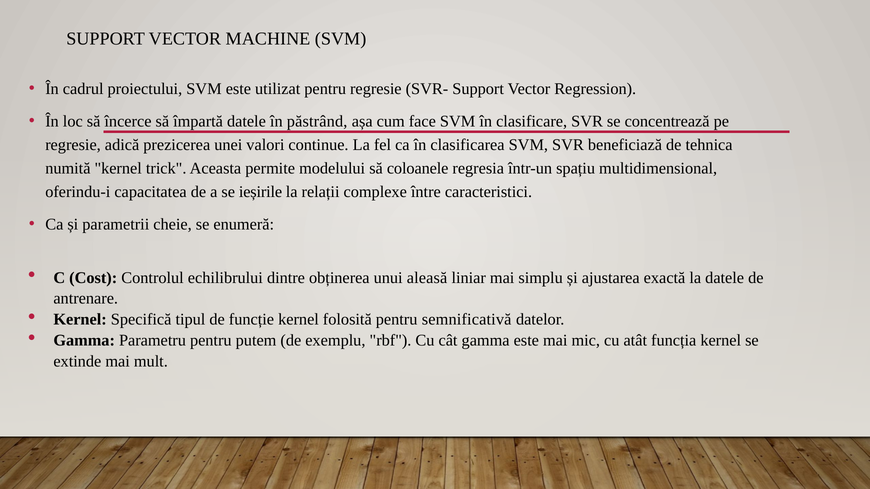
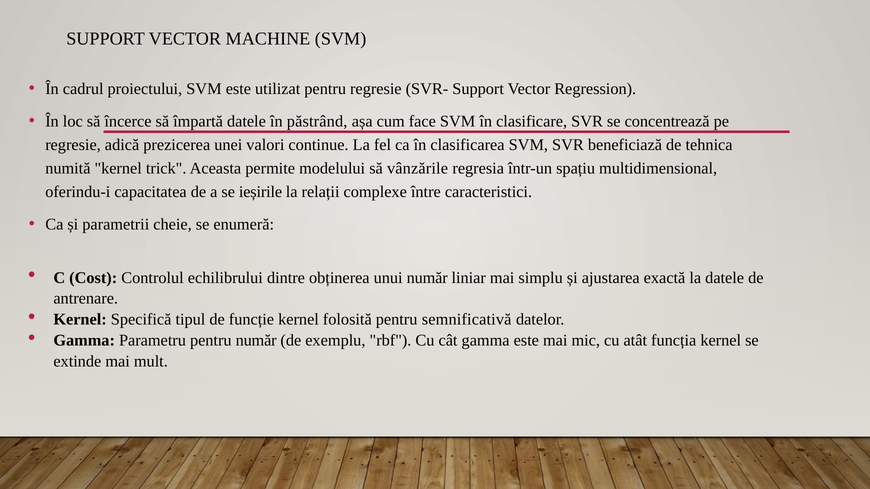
coloanele: coloanele -> vânzările (418, 168)
unui aleasă: aleasă -> număr (427, 278)
pentru putem: putem -> număr (256, 341)
